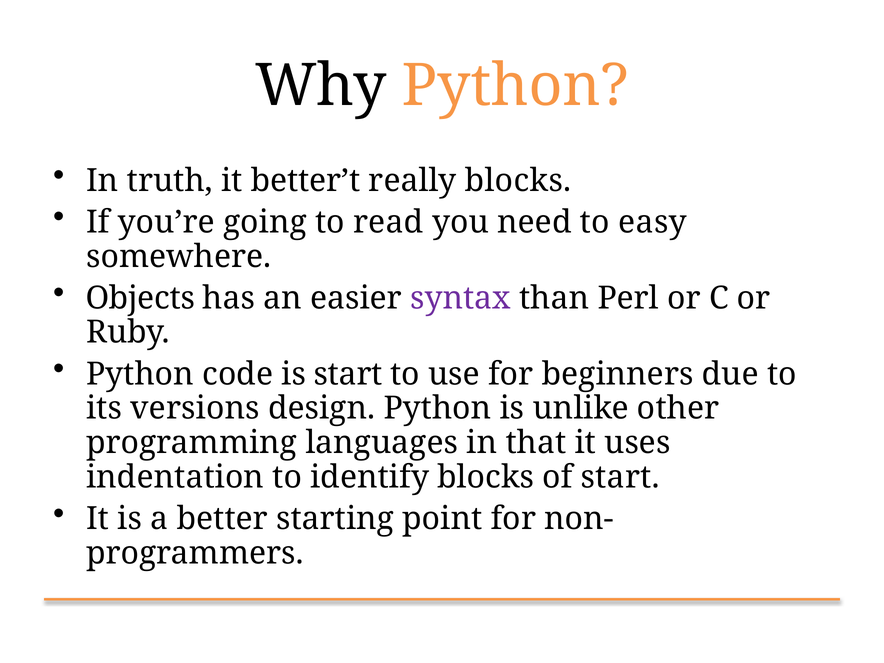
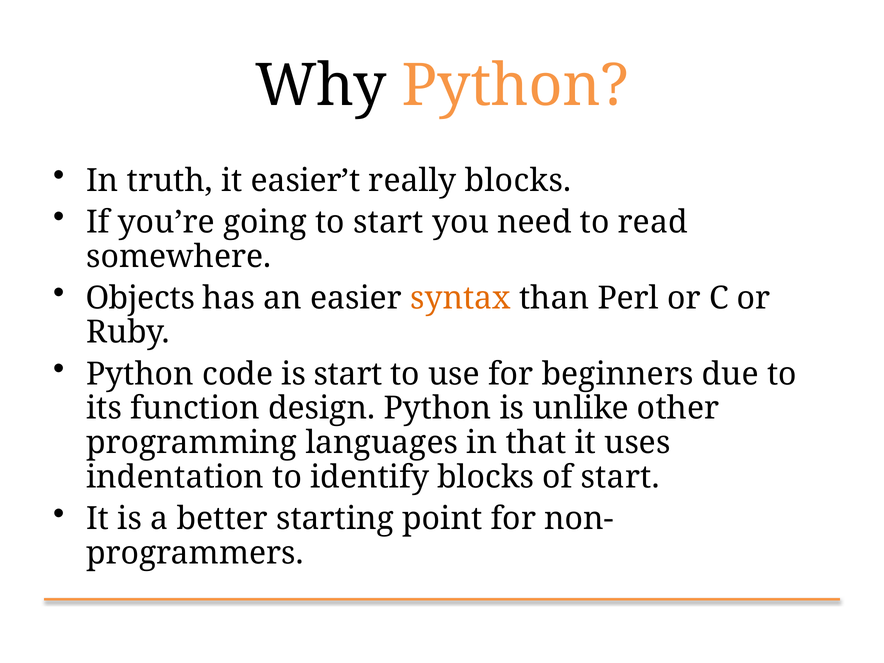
better’t: better’t -> easier’t (306, 181)
to read: read -> start (388, 222)
easy: easy -> read (653, 222)
syntax colour: purple -> orange (460, 298)
versions: versions -> function (195, 408)
